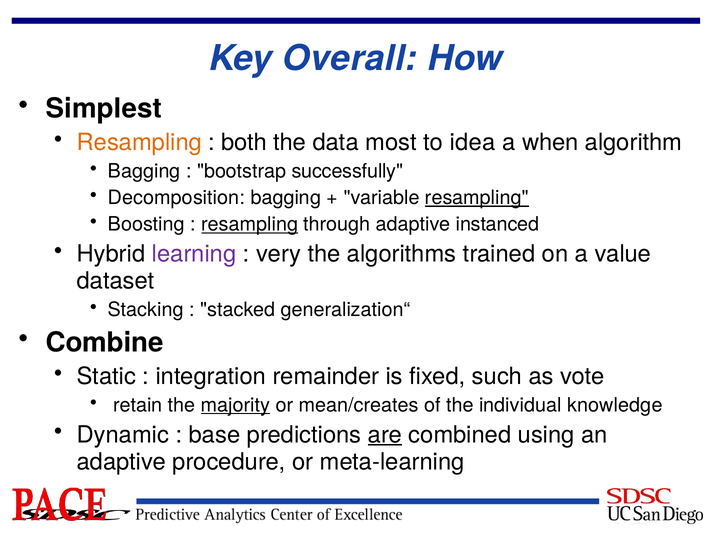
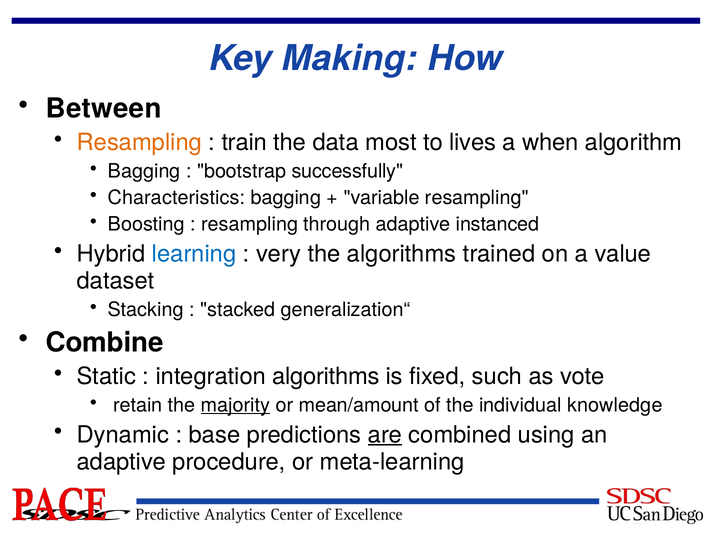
Overall: Overall -> Making (350, 59)
Simplest: Simplest -> Between (104, 109)
both: both -> train (244, 143)
idea: idea -> lives (473, 143)
Decomposition: Decomposition -> Characteristics (176, 198)
resampling underline: present -> none (477, 198)
resampling underline: present -> none (250, 224)
learning colour: purple -> blue (194, 254)
integration remainder: remainder -> algorithms (326, 376)
mean/creates: mean/creates -> mean/amount (359, 405)
